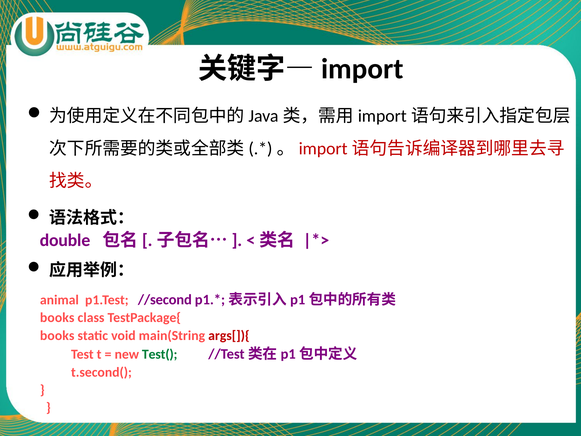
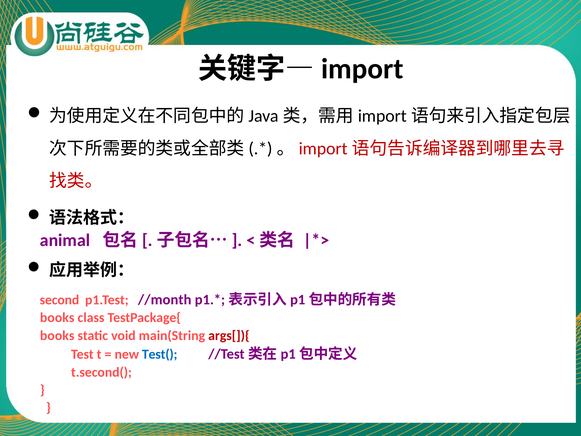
double: double -> animal (65, 240)
animal: animal -> second (59, 300)
//second: //second -> //month (165, 299)
Test( colour: green -> blue (160, 354)
